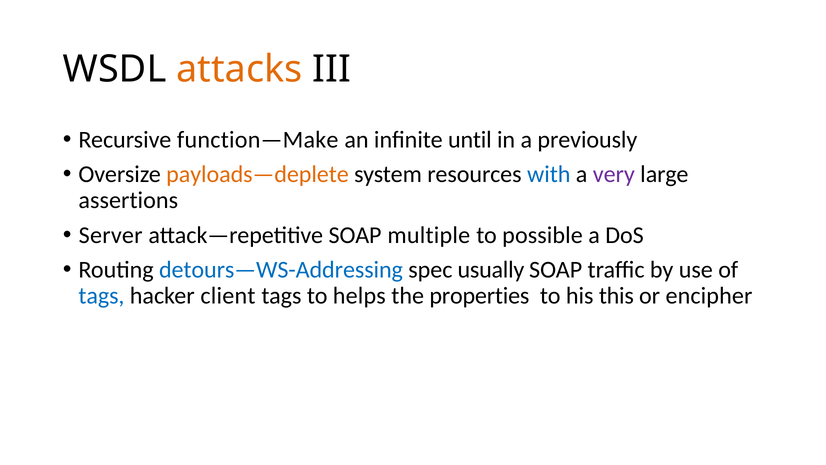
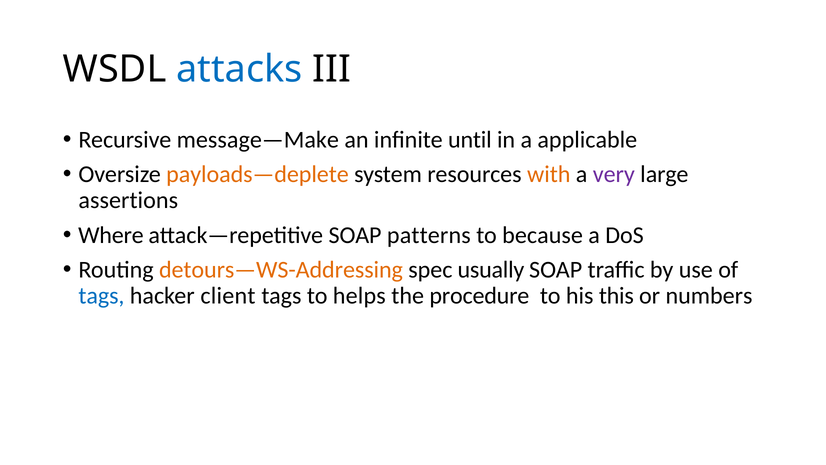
attacks colour: orange -> blue (239, 69)
function—Make: function—Make -> message—Make (258, 140)
previously: previously -> applicable (587, 140)
with colour: blue -> orange (549, 174)
Server: Server -> Where (111, 235)
multiple: multiple -> patterns (429, 235)
possible: possible -> because (543, 235)
detours—WS-Addressing colour: blue -> orange (281, 270)
properties: properties -> procedure (479, 296)
encipher: encipher -> numbers (709, 296)
